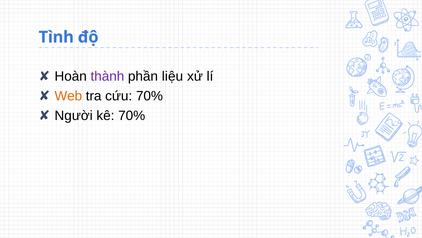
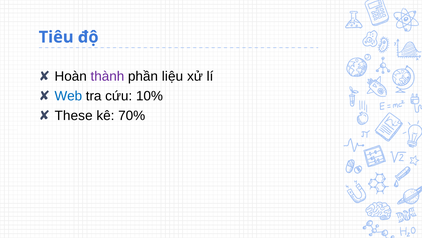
Tình: Tình -> Tiêu (56, 37)
Web colour: orange -> blue (68, 96)
cứu 70%: 70% -> 10% (149, 96)
Người: Người -> These (74, 116)
